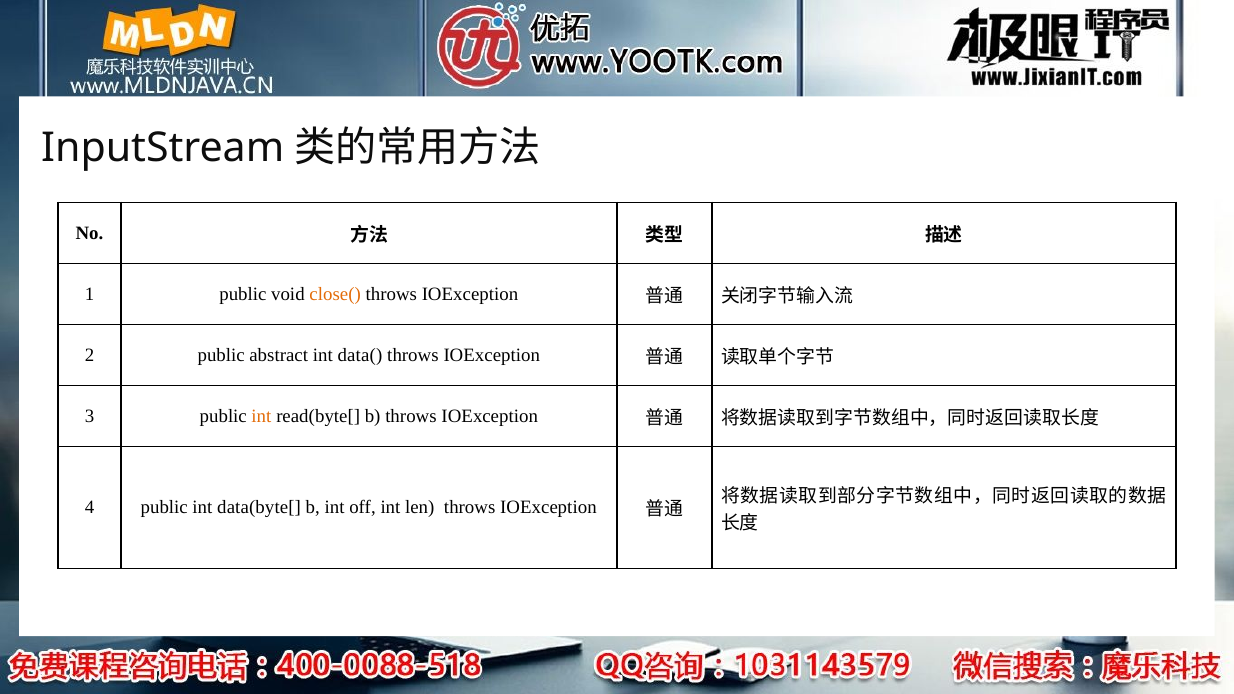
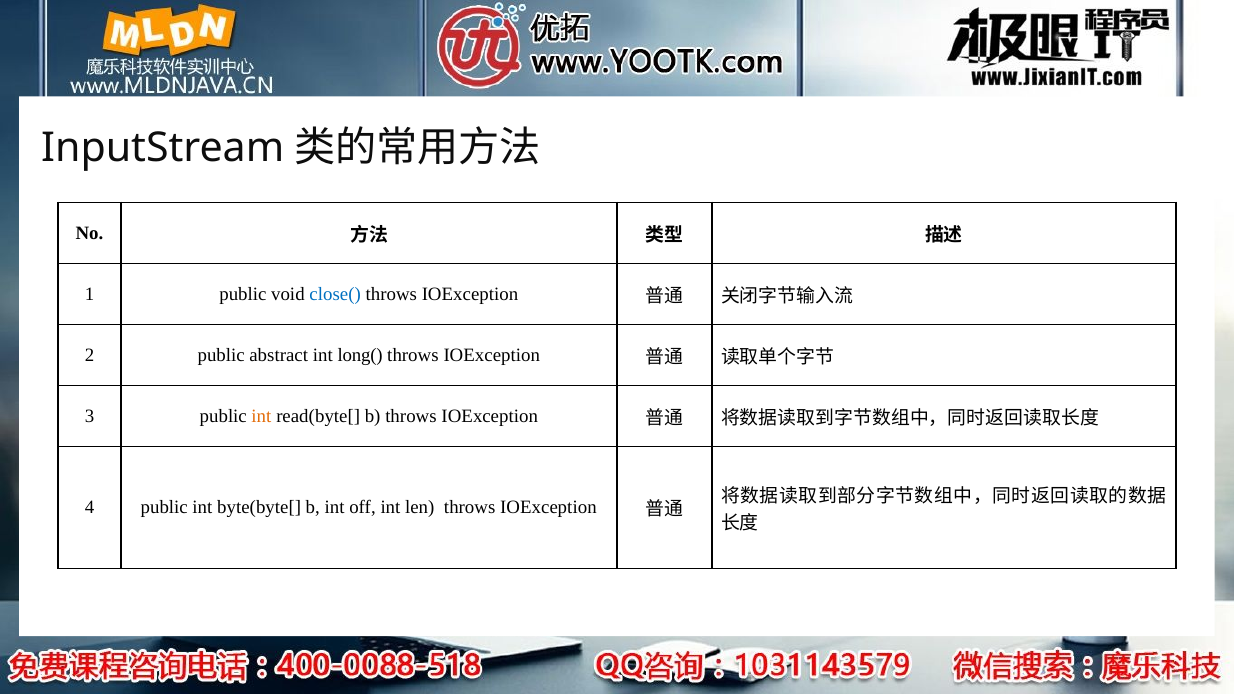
close( colour: orange -> blue (335, 294)
data(: data( -> long( (360, 355)
data(byte[: data(byte[ -> byte(byte[ (259, 508)
